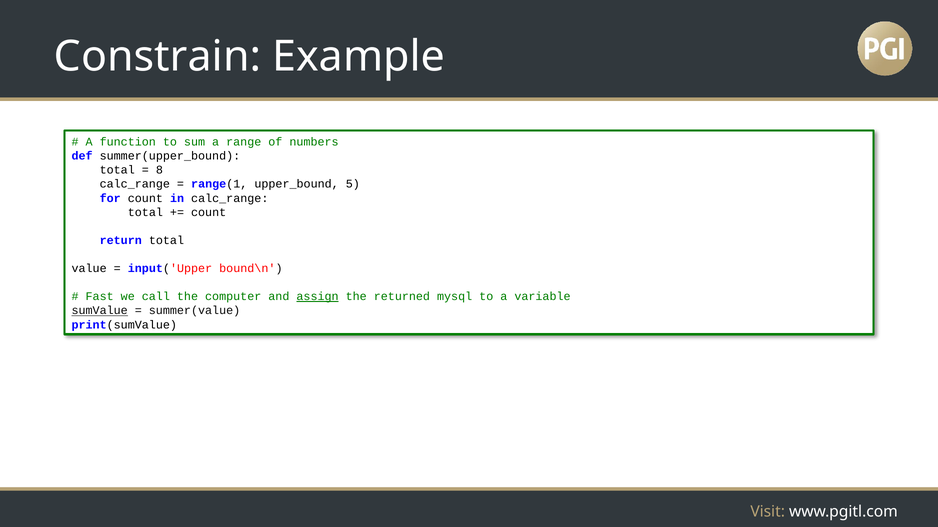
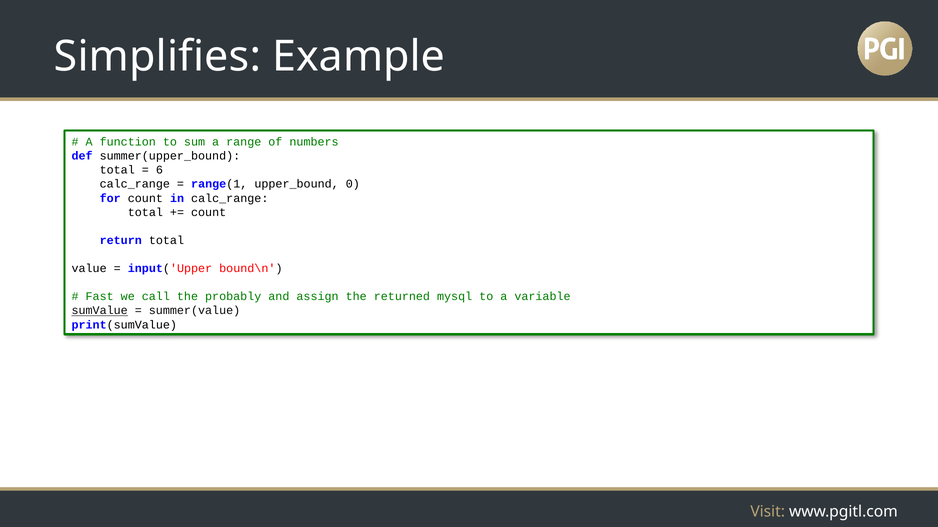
Constrain: Constrain -> Simplifies (157, 57)
8: 8 -> 6 (159, 170)
5: 5 -> 0 (353, 184)
computer: computer -> probably (233, 297)
assign underline: present -> none (318, 297)
